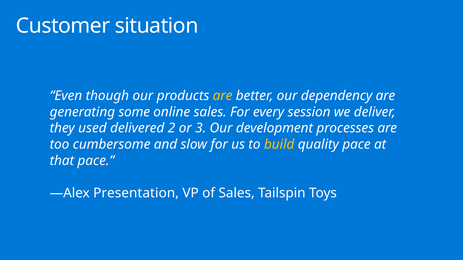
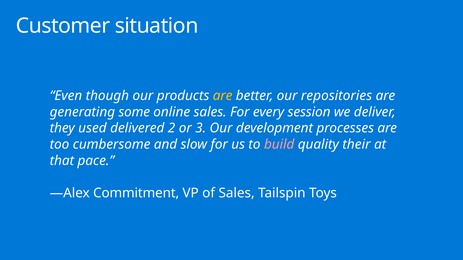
dependency: dependency -> repositories (337, 96)
build colour: yellow -> pink (279, 145)
quality pace: pace -> their (356, 145)
Presentation: Presentation -> Commitment (136, 193)
